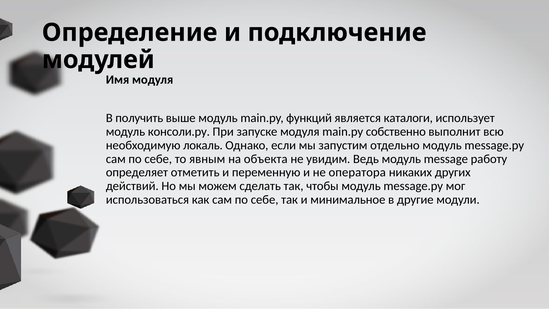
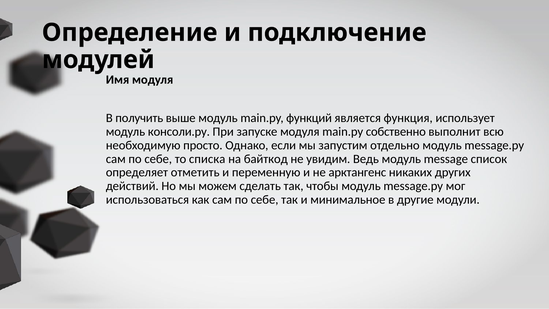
каталоги: каталоги -> функция (408, 118)
локаль: локаль -> просто (203, 145)
явным: явным -> списка (207, 159)
объекта: объекта -> байткод (266, 159)
работу: работу -> список (489, 159)
оператора: оператора -> арктангенс (357, 172)
